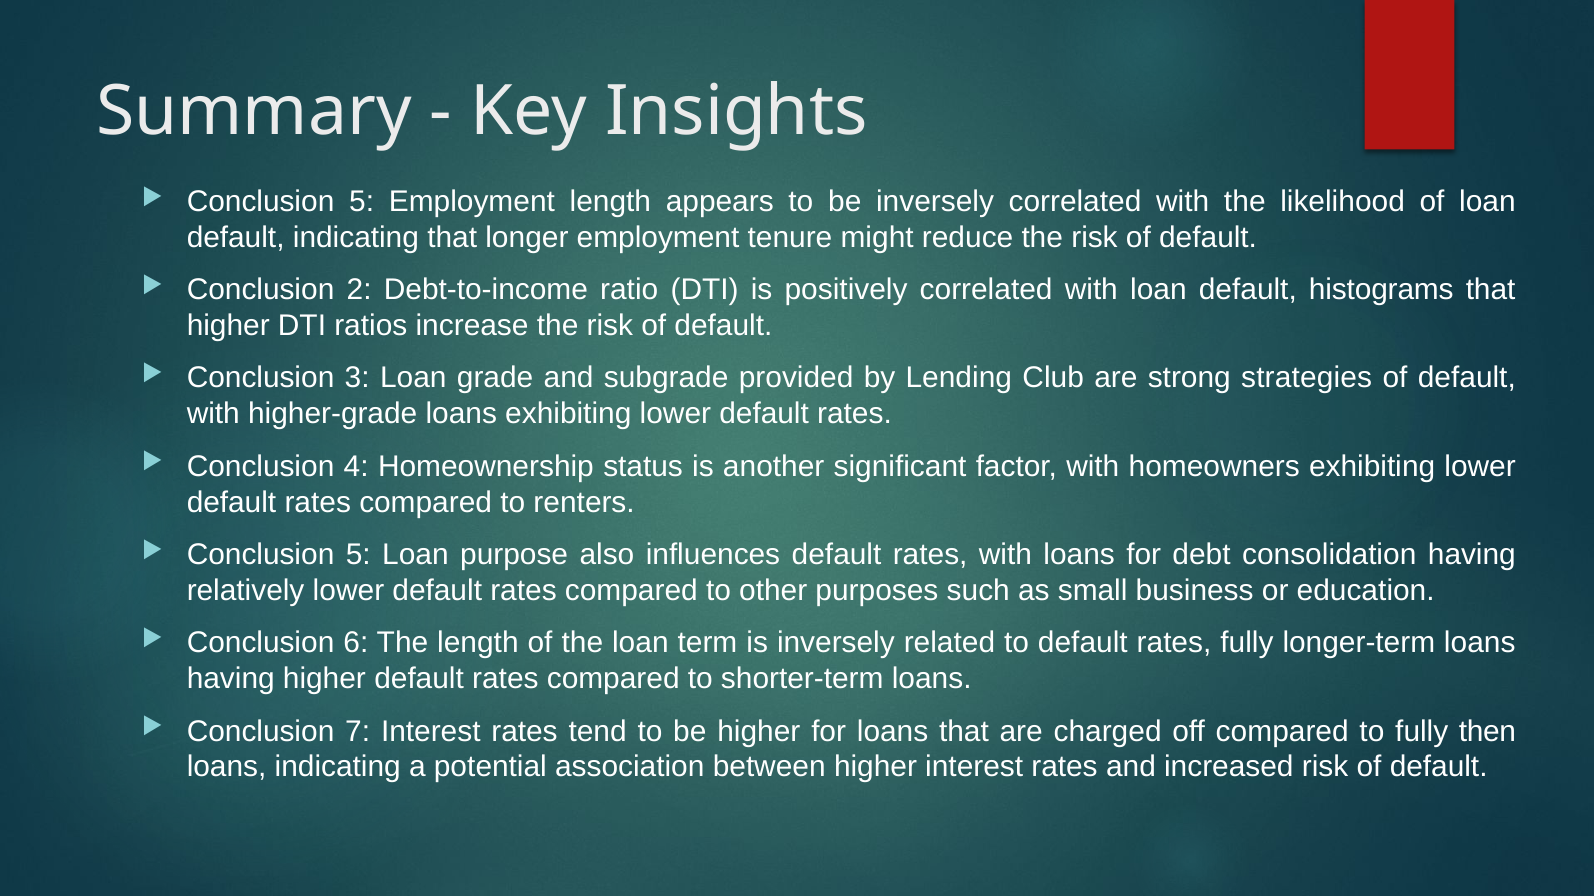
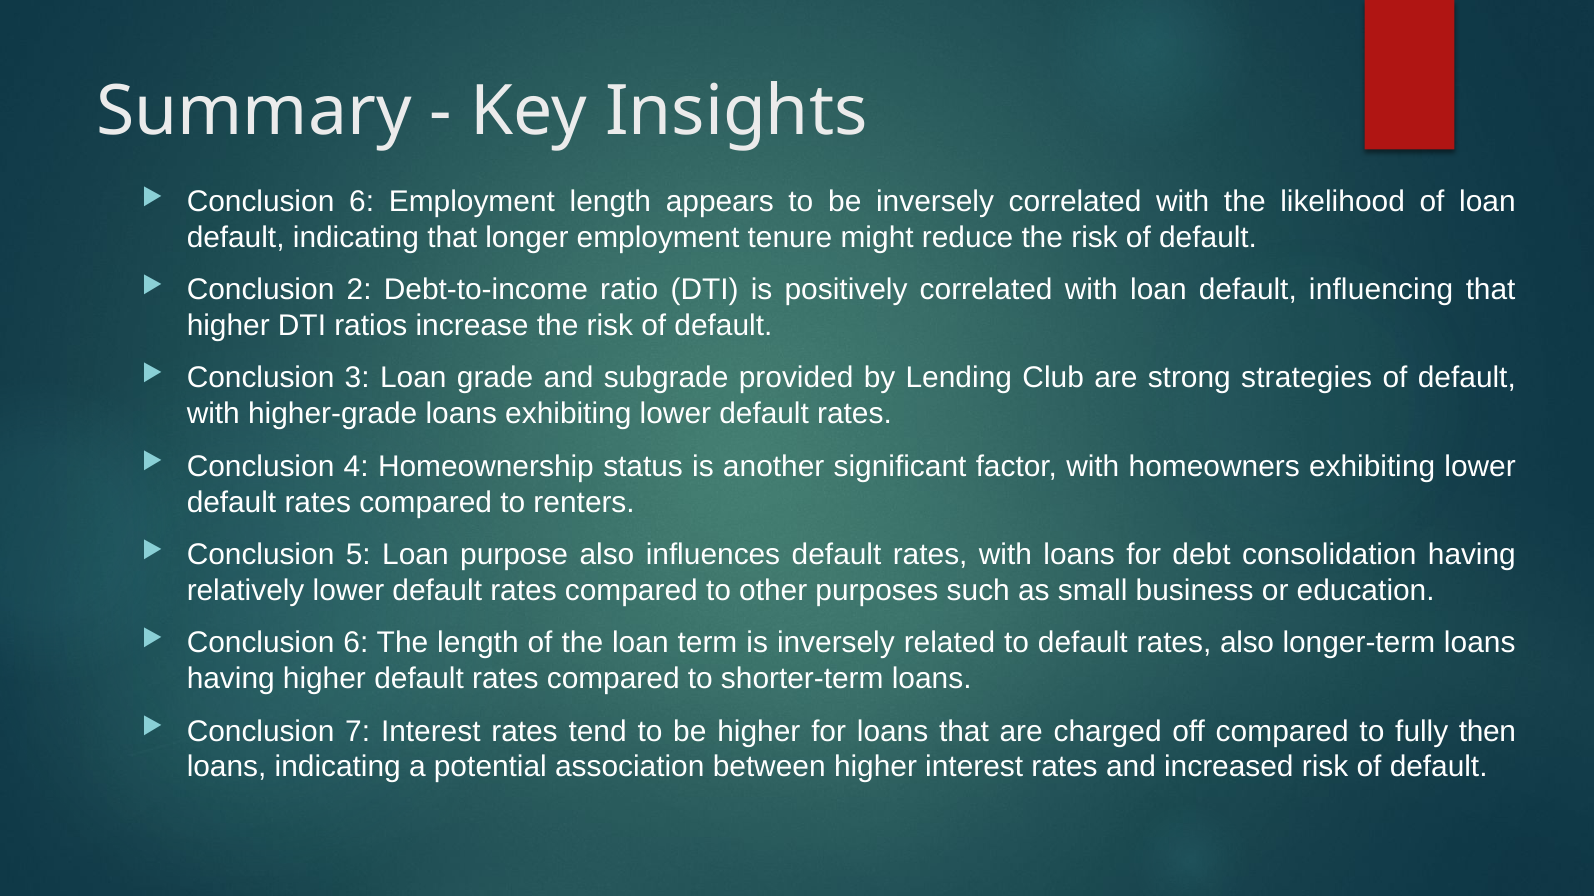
5: 5 -> 6 (362, 202)
histograms: histograms -> influencing (1381, 290)
rates fully: fully -> also (1247, 643)
